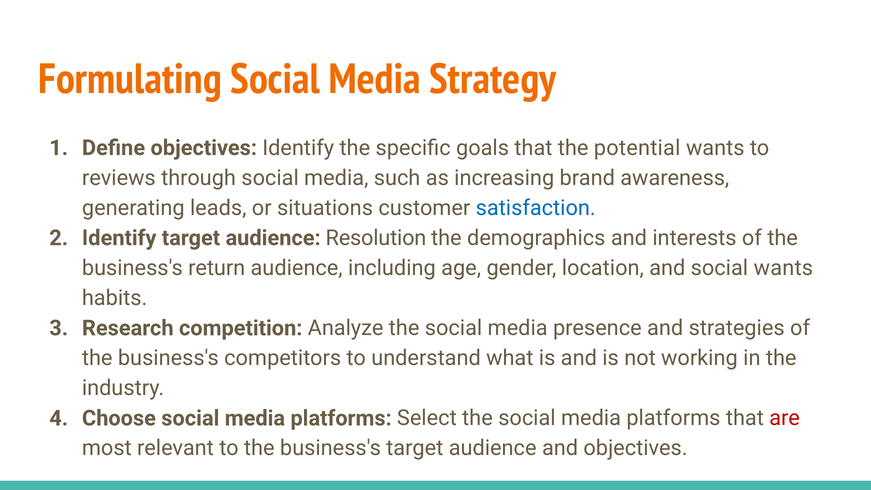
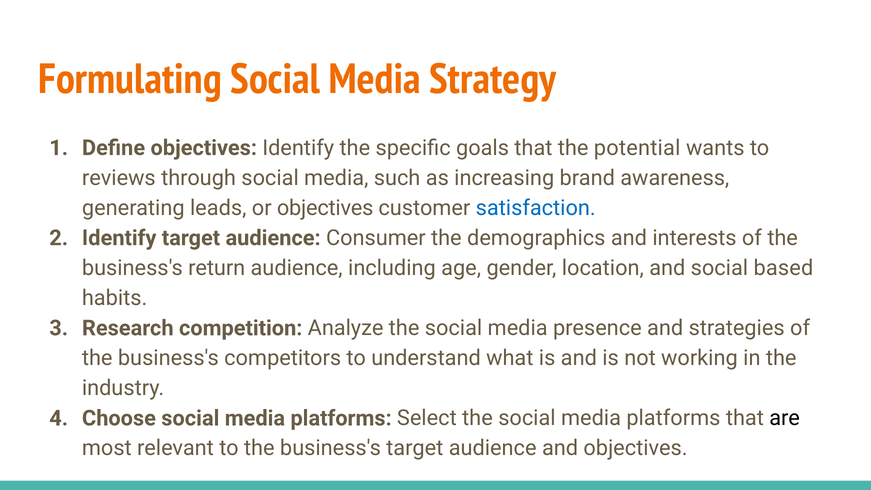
or situations: situations -> objectives (325, 208)
Resolution: Resolution -> Consumer (376, 238)
social wants: wants -> based (783, 268)
are colour: red -> black (785, 418)
